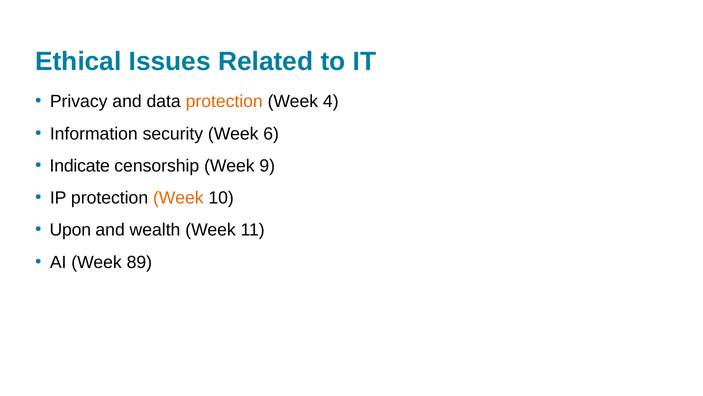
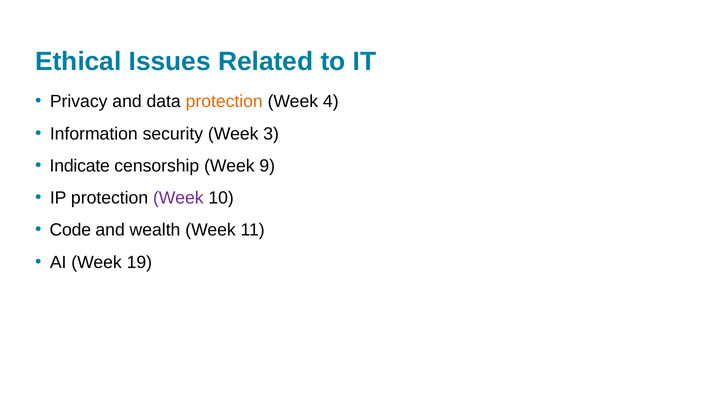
6: 6 -> 3 (271, 134)
Week colour: orange -> purple (178, 198)
Upon: Upon -> Code (70, 230)
89: 89 -> 19 (139, 262)
